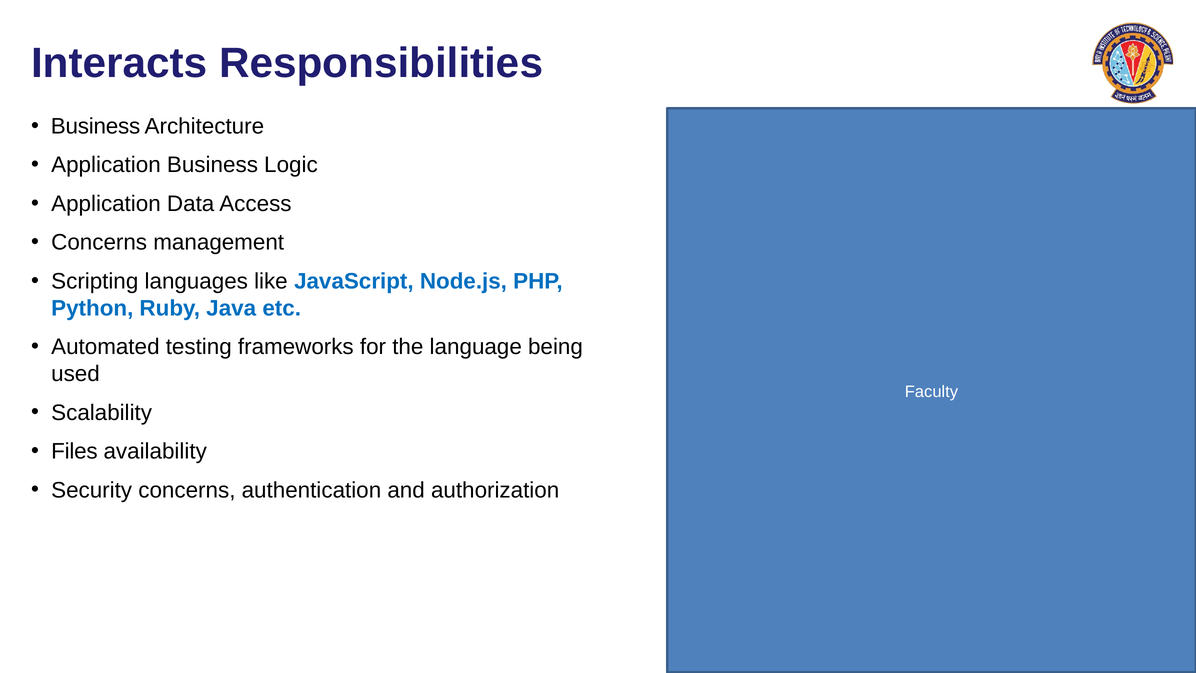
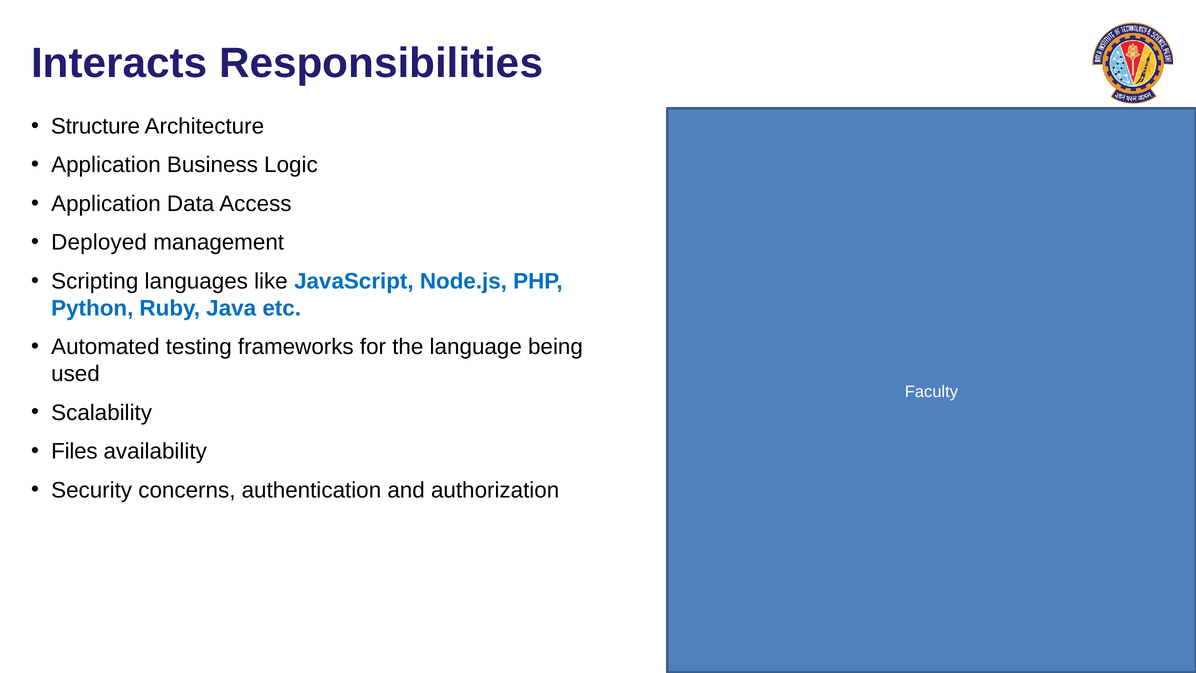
Business: Business -> Structure (96, 126)
Concerns: Concerns -> Deployed (99, 242)
